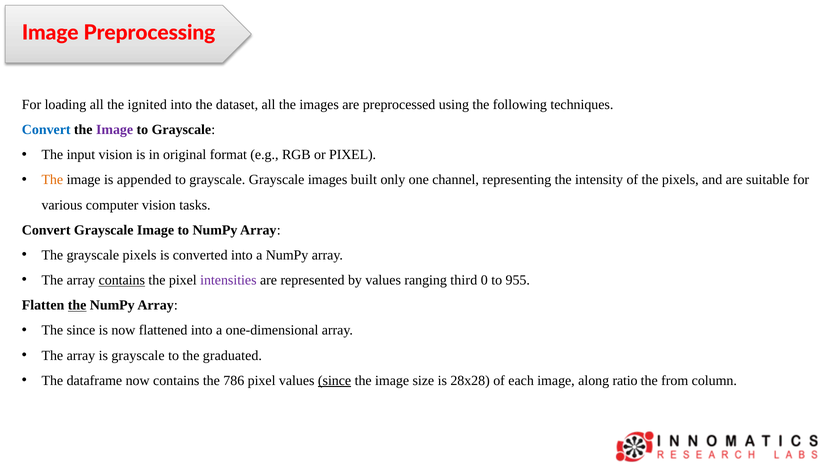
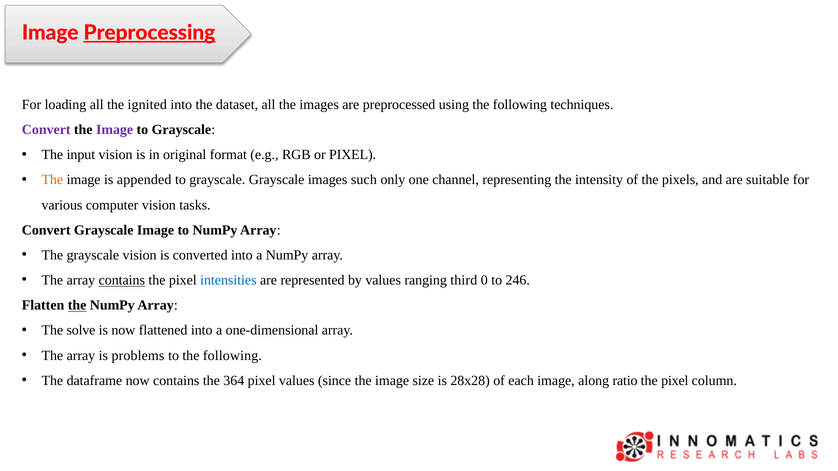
Preprocessing underline: none -> present (149, 33)
Convert colour: blue -> purple (46, 130)
built: built -> such (364, 180)
grayscale pixels: pixels -> vision (140, 255)
intensities colour: purple -> blue (228, 280)
955: 955 -> 246 (518, 280)
The since: since -> solve (81, 331)
is grayscale: grayscale -> problems (138, 356)
to the graduated: graduated -> following (232, 356)
786: 786 -> 364 (234, 381)
since underline: present -> none (335, 381)
from: from -> pixel (675, 381)
